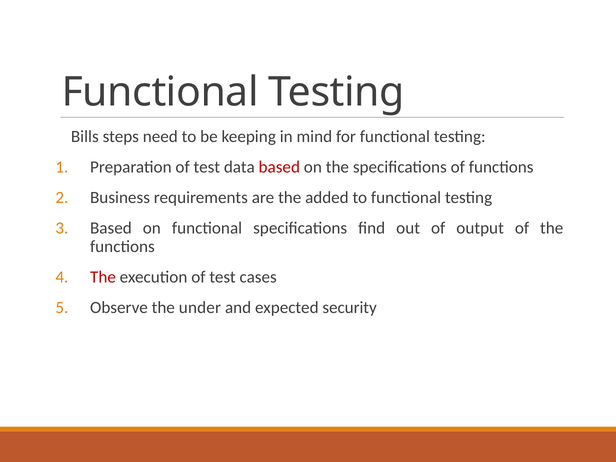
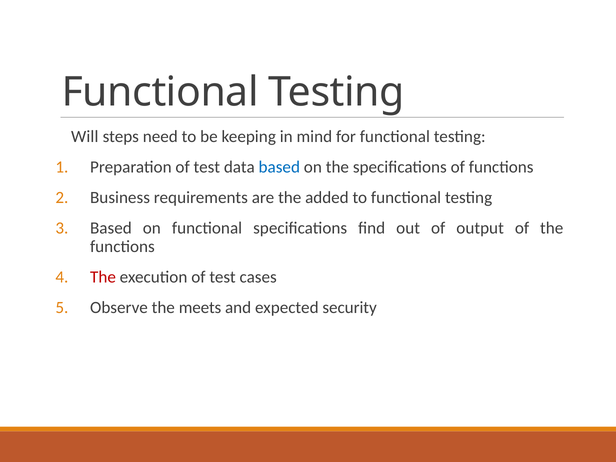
Bills: Bills -> Will (85, 137)
based colour: red -> blue (279, 167)
under: under -> meets (200, 308)
